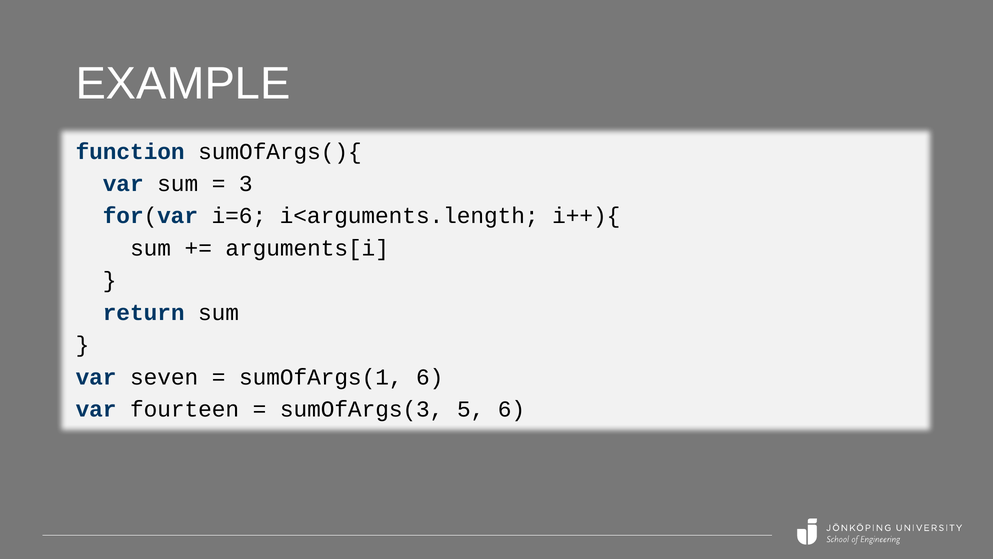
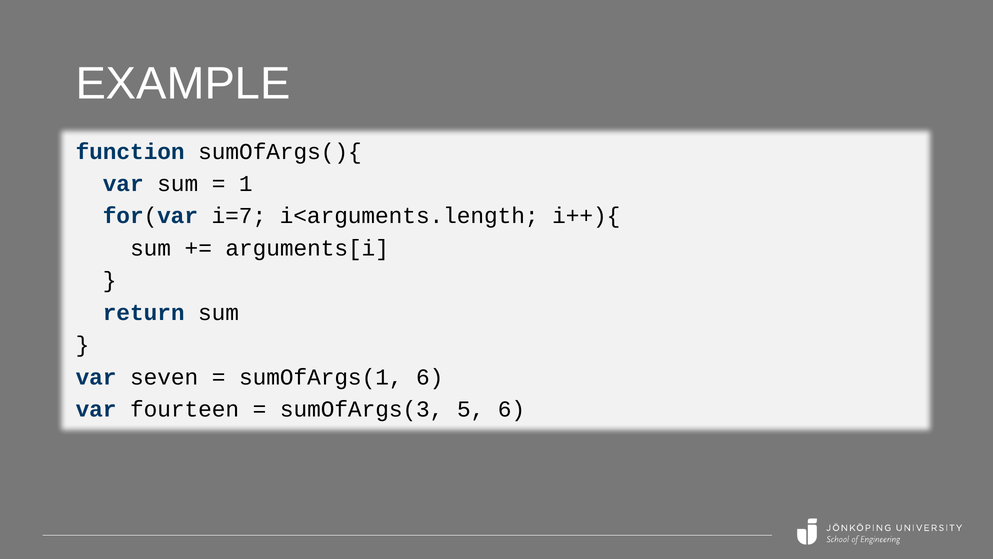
3: 3 -> 1 (246, 184)
i=6: i=6 -> i=7 (239, 216)
